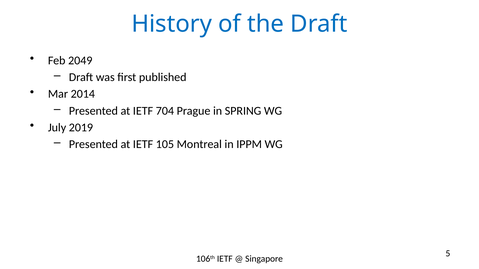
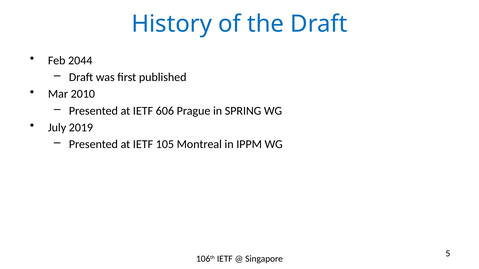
2049: 2049 -> 2044 (80, 61)
2014: 2014 -> 2010 (83, 94)
704: 704 -> 606 (165, 111)
